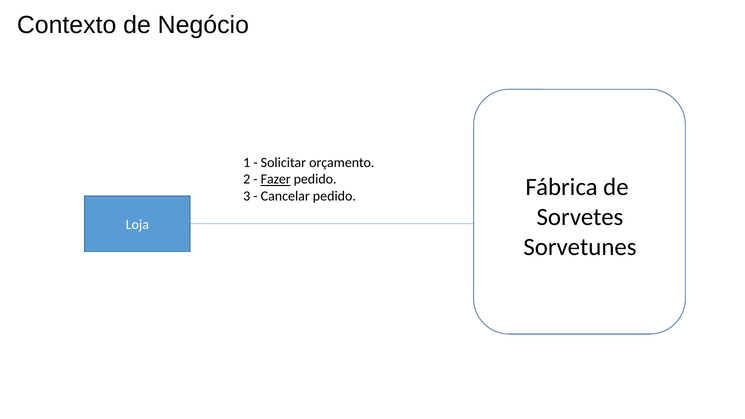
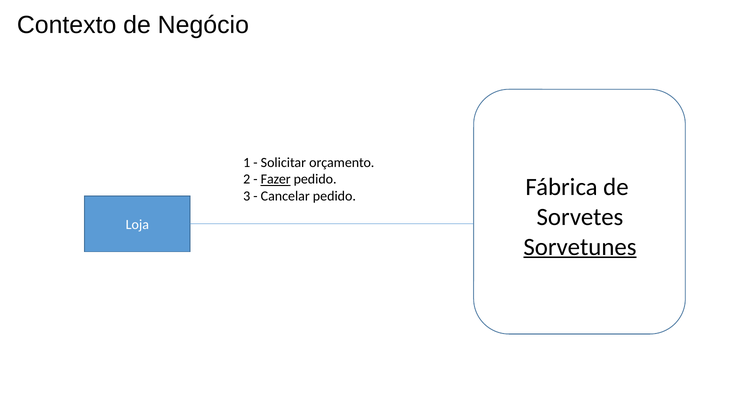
Sorvetunes underline: none -> present (580, 247)
